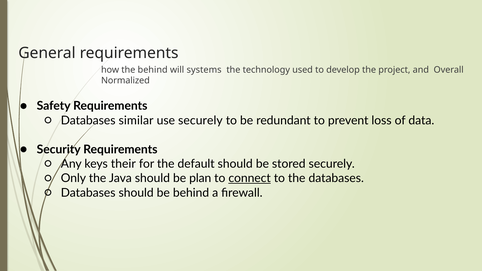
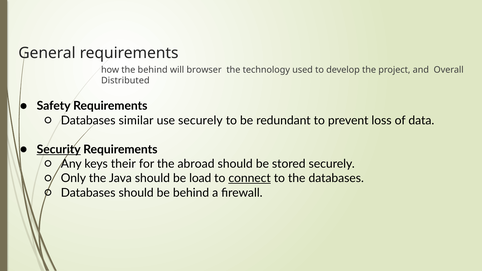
systems: systems -> browser (204, 70)
Normalized: Normalized -> Distributed (125, 81)
Security underline: none -> present (59, 149)
default: default -> abroad (196, 164)
plan: plan -> load (200, 178)
